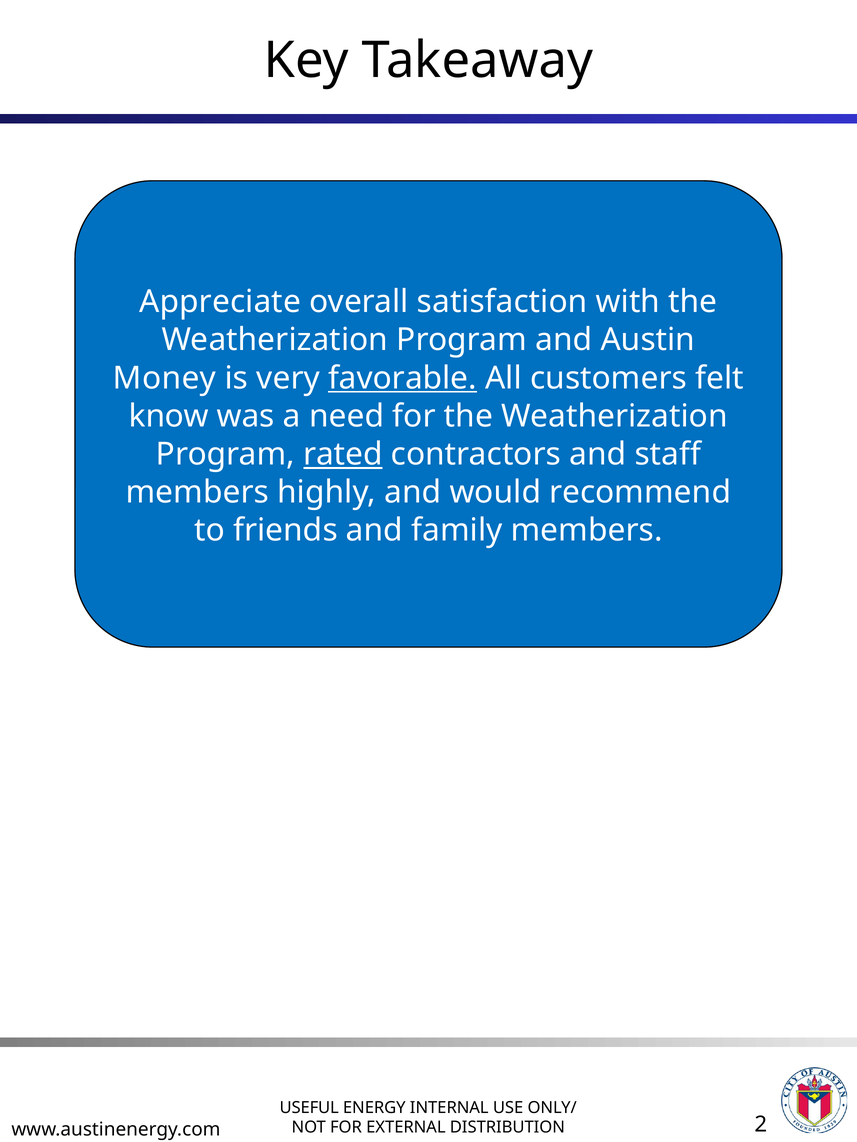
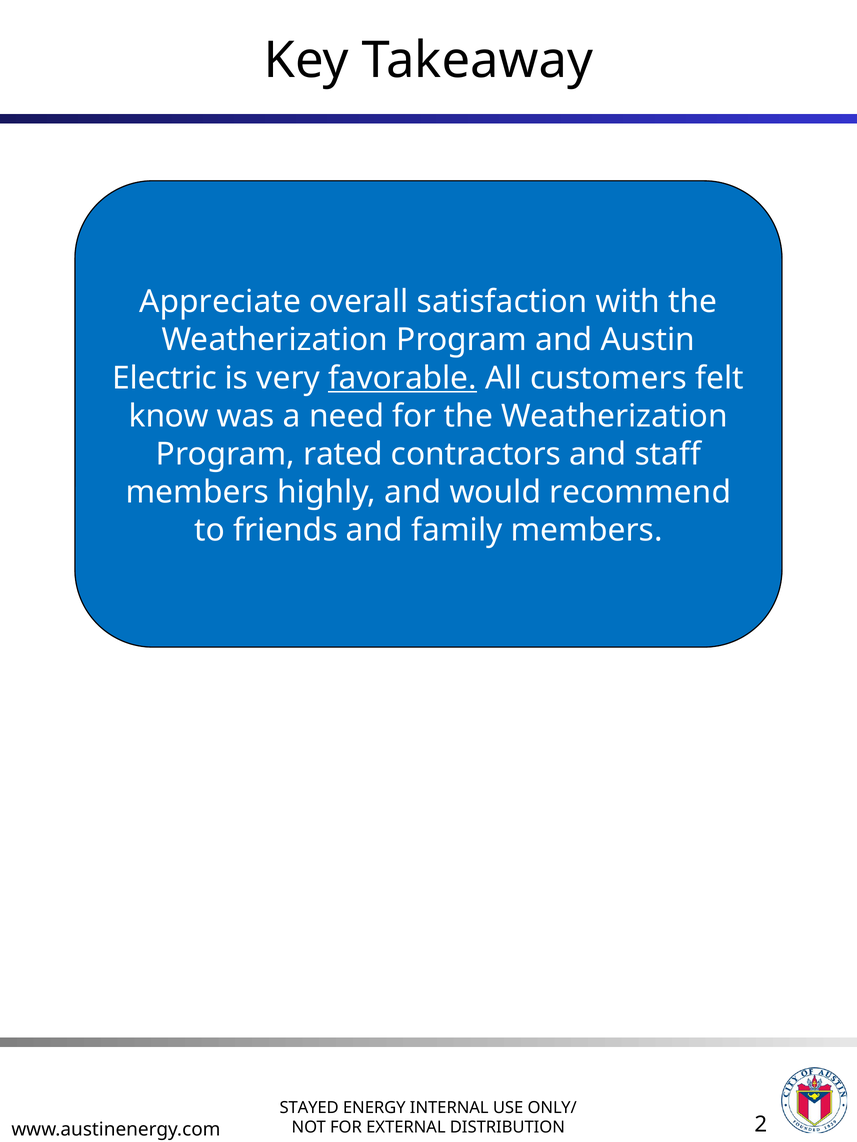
Money: Money -> Electric (165, 378)
rated underline: present -> none (343, 455)
USEFUL: USEFUL -> STAYED (309, 1108)
